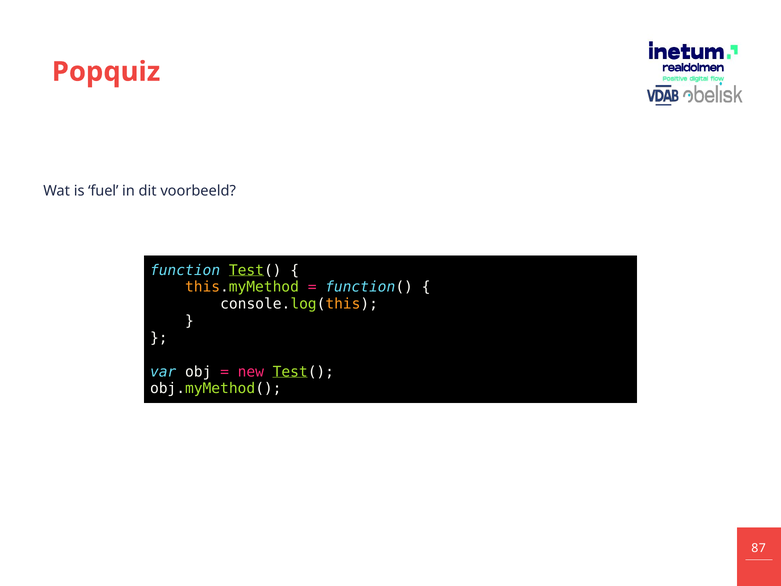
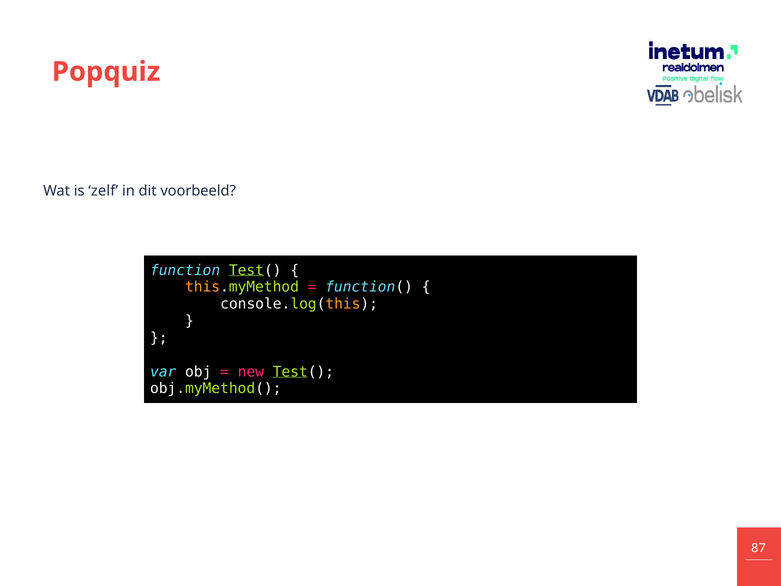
fuel: fuel -> zelf (103, 191)
